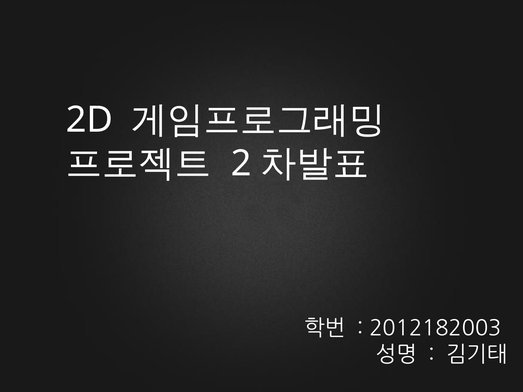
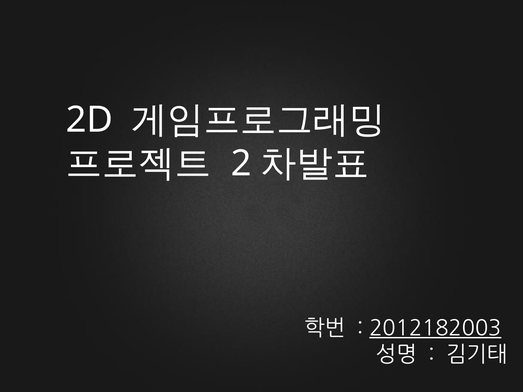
2012182003 underline: none -> present (435, 329)
